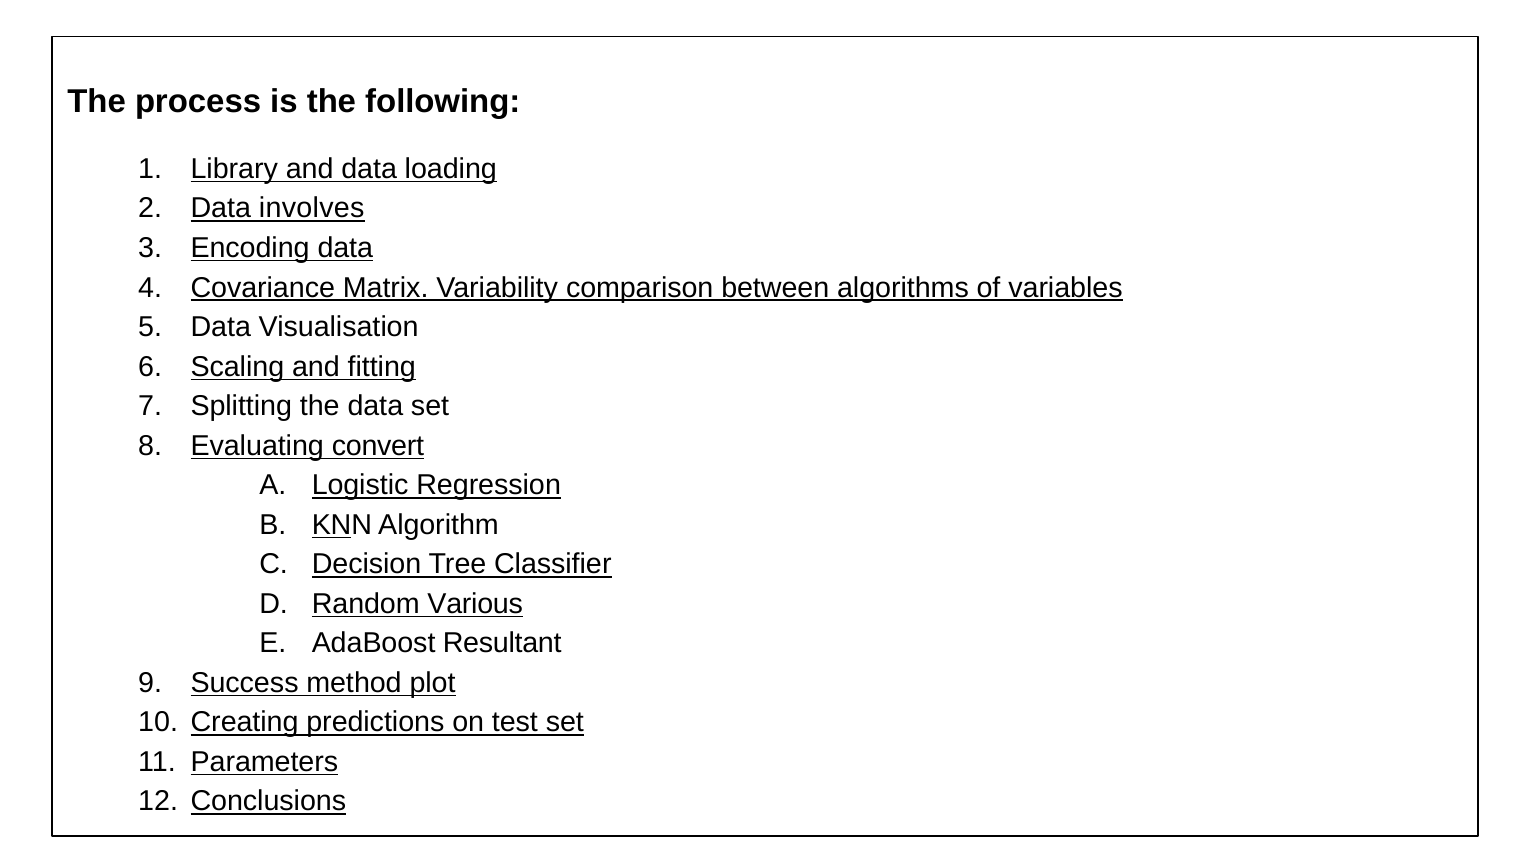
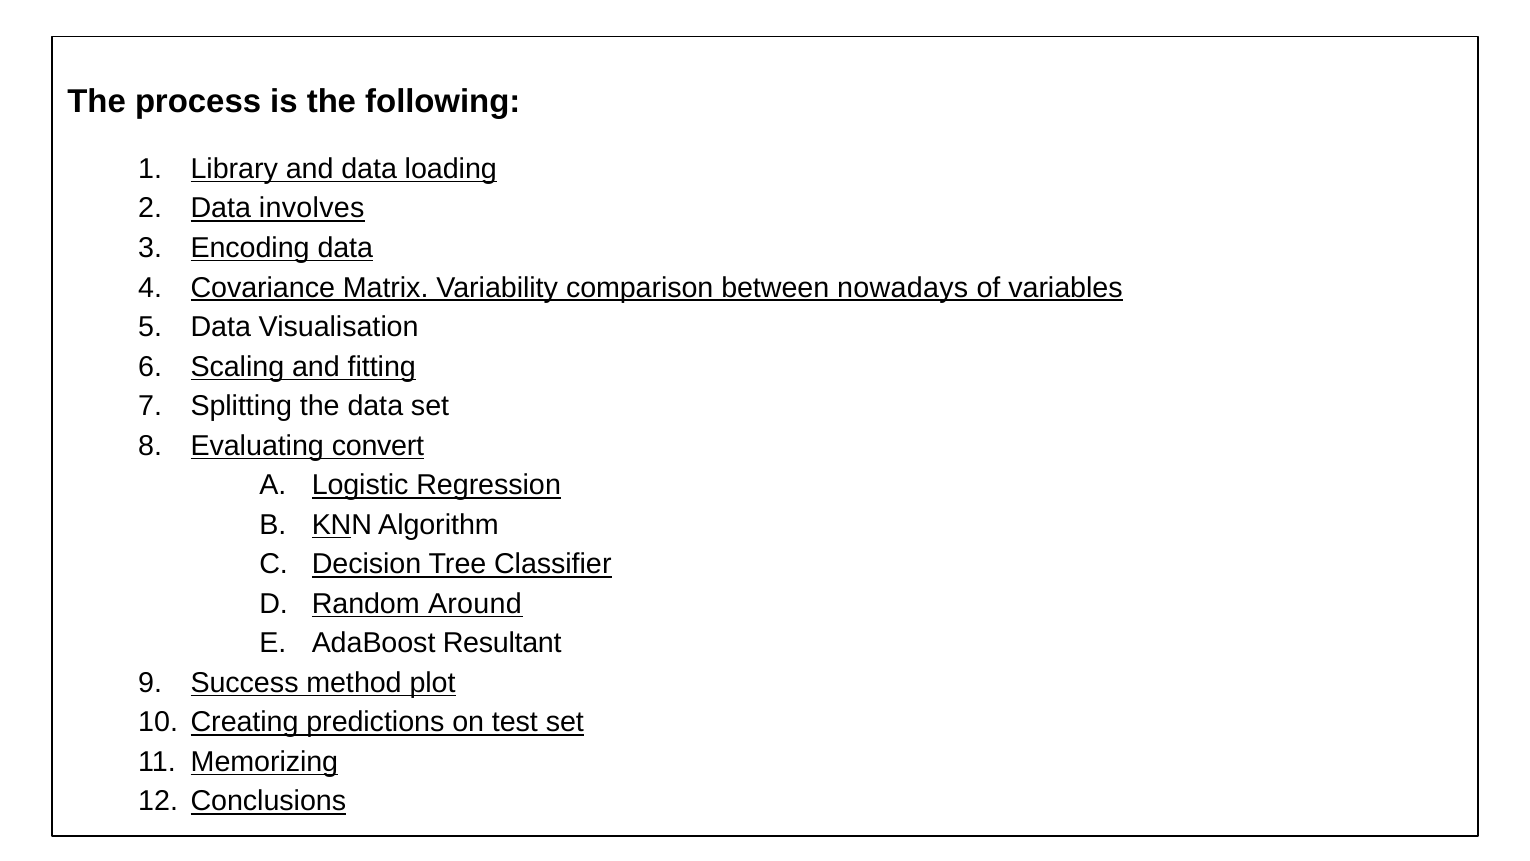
algorithms: algorithms -> nowadays (903, 287)
Various: Various -> Around (475, 604)
Parameters: Parameters -> Memorizing (264, 762)
